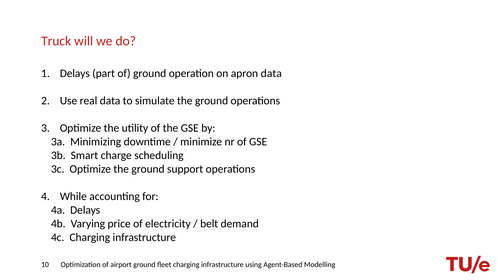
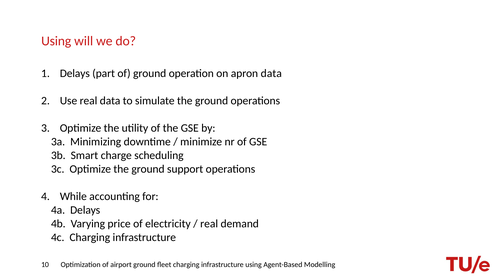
Truck: Truck -> Using (56, 41)
belt: belt -> real (209, 224)
